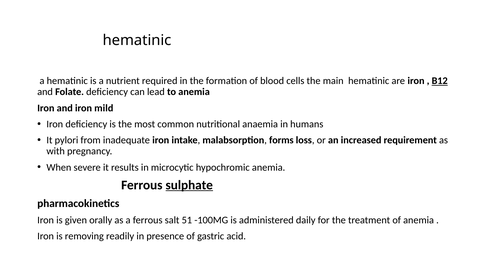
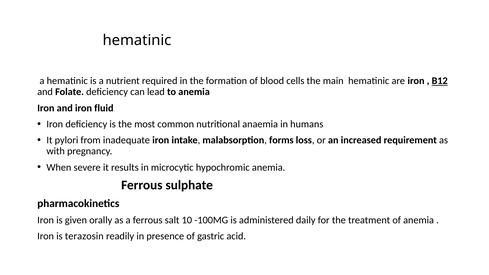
mild: mild -> fluid (104, 108)
sulphate underline: present -> none (189, 185)
51: 51 -> 10 (187, 220)
removing: removing -> terazosin (84, 236)
